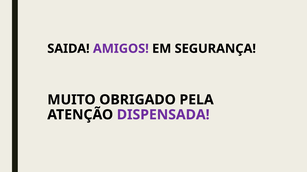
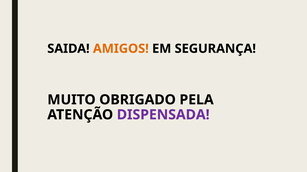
AMIGOS colour: purple -> orange (121, 49)
